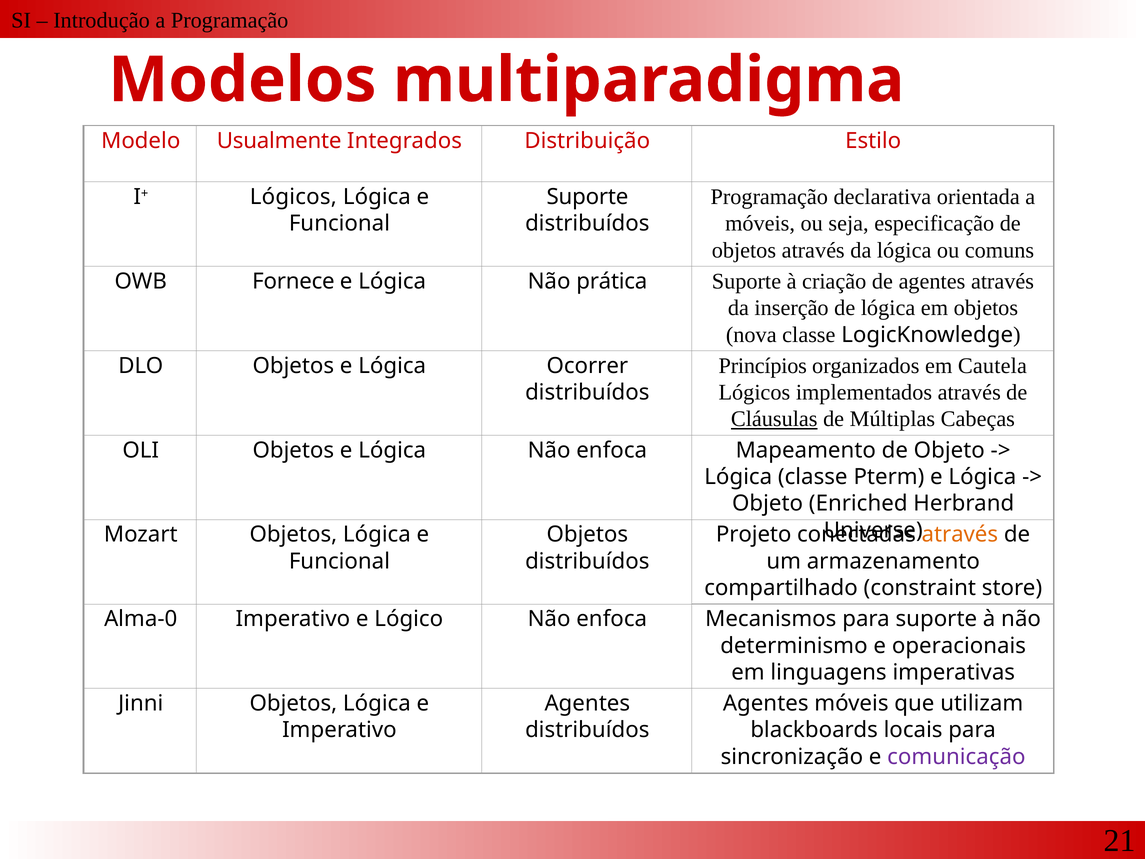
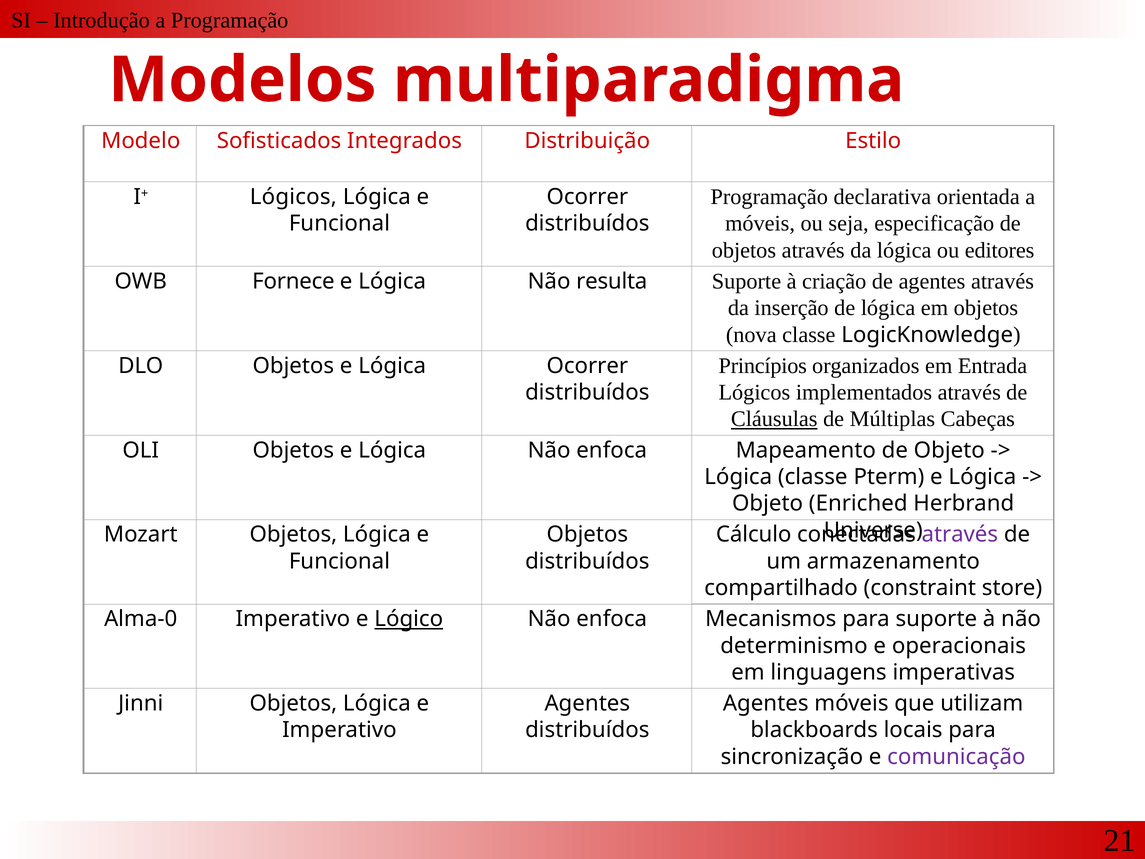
Usualmente: Usualmente -> Sofisticados (279, 141)
Suporte: Suporte -> Ocorrer (587, 197)
comuns: comuns -> editores (1000, 250)
prática: prática -> resulta (612, 281)
Cautela: Cautela -> Entrada (993, 366)
Projeto: Projeto -> Cálculo (754, 534)
através colour: orange -> purple (960, 534)
Lógico underline: none -> present (409, 619)
